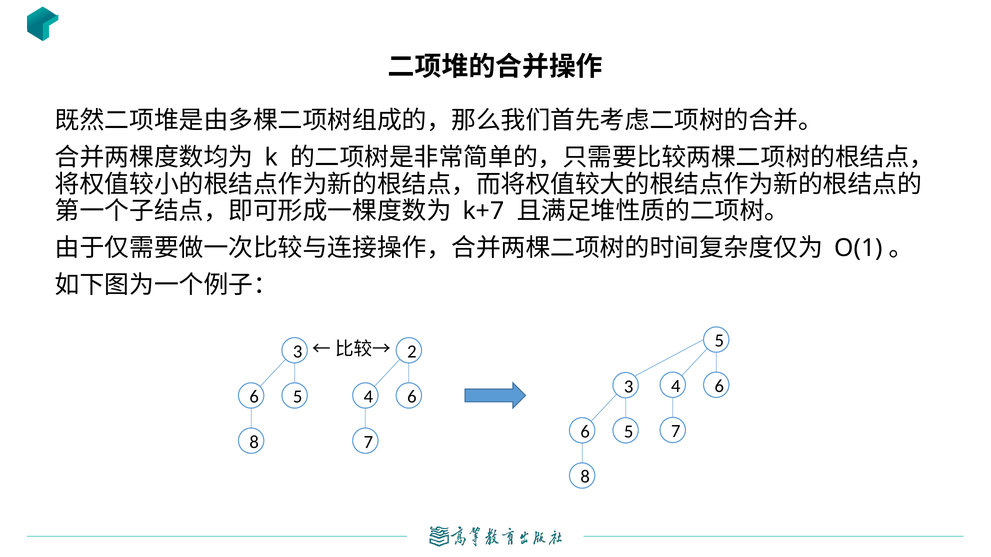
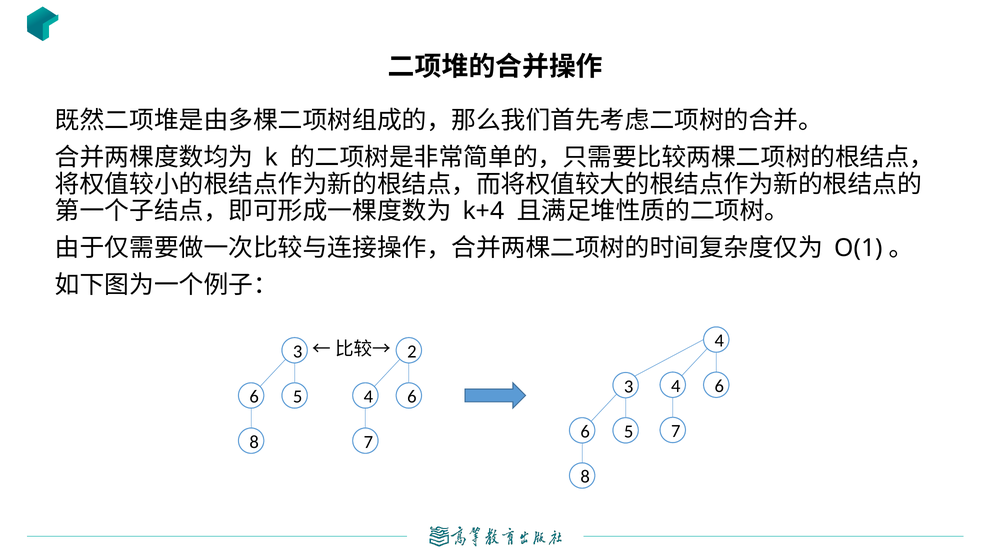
k+7: k+7 -> k+4 (483, 211)
5: 5 -> 4 (719, 341)
